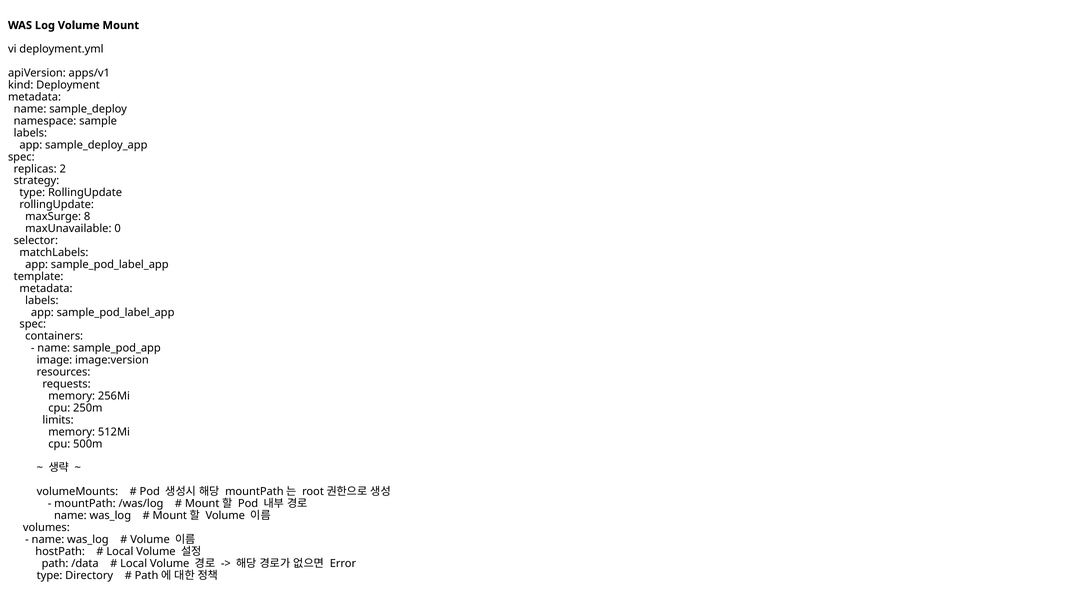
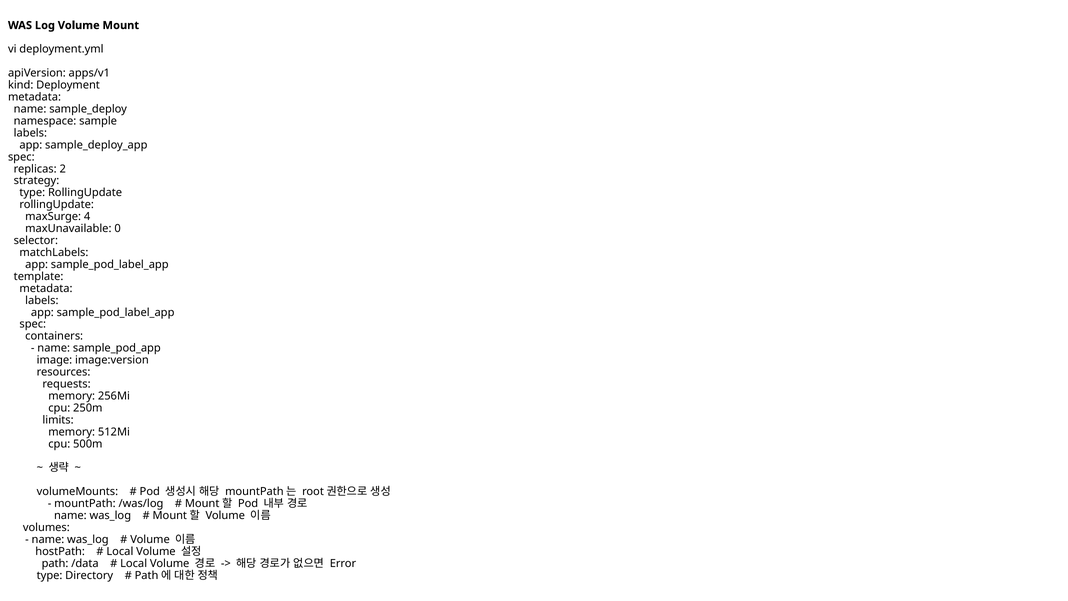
8: 8 -> 4 (87, 217)
